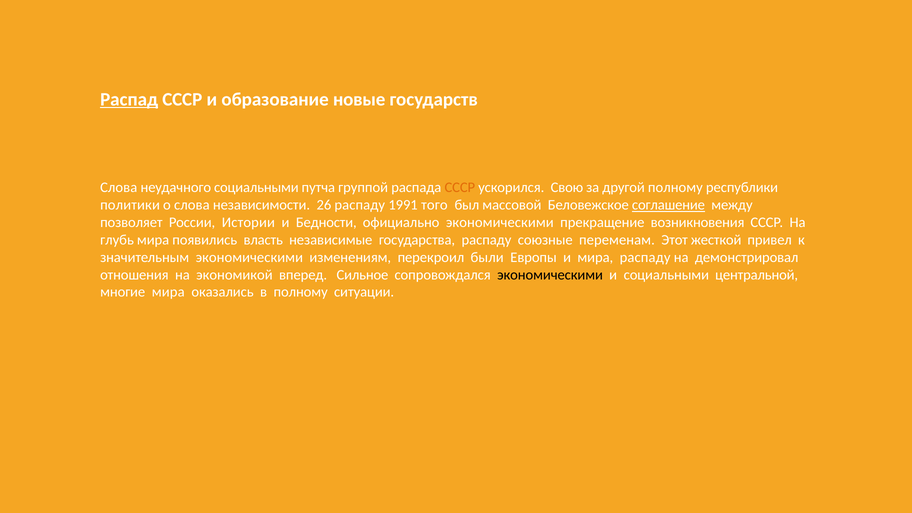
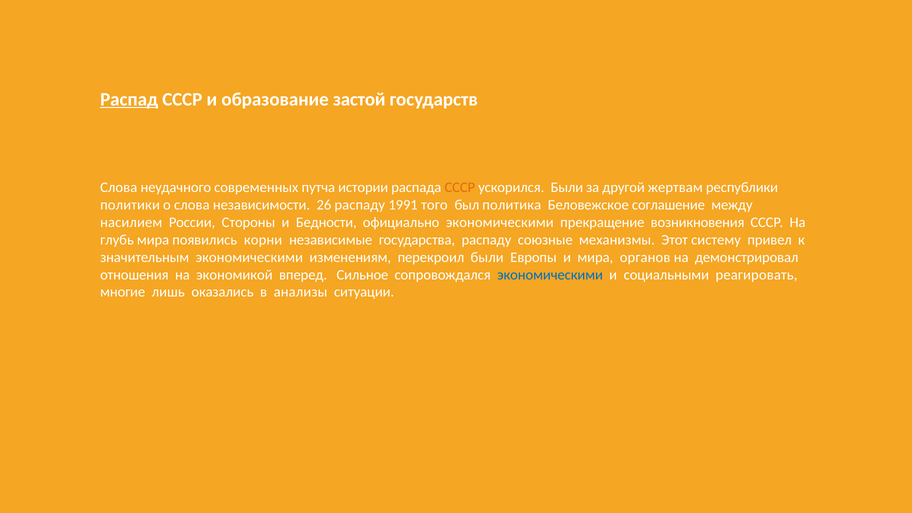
новые: новые -> застой (359, 99)
неудачного социальными: социальными -> современных (256, 188)
группой: группой -> истории (363, 188)
ускорился Свою: Свою -> Были (567, 188)
другой полному: полному -> жертвам (675, 188)
массовой: массовой -> политика (512, 205)
соглашение underline: present -> none (668, 205)
позволяет: позволяет -> насилием (131, 222)
Истории: Истории -> Стороны (248, 222)
власть: власть -> корни (263, 240)
переменам: переменам -> механизмы (617, 240)
жесткой: жесткой -> систему (716, 240)
мира распаду: распаду -> органов (645, 257)
экономическими colour: black -> blue (550, 275)
центральной: центральной -> реагировать (757, 275)
многие мира: мира -> лишь (168, 292)
в полному: полному -> анализы (301, 292)
